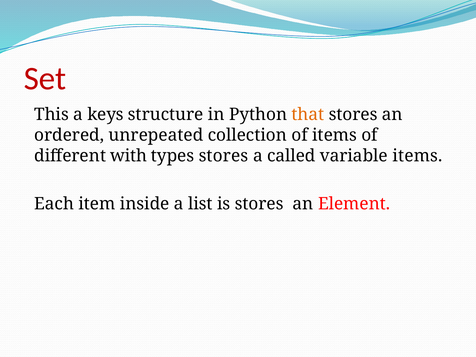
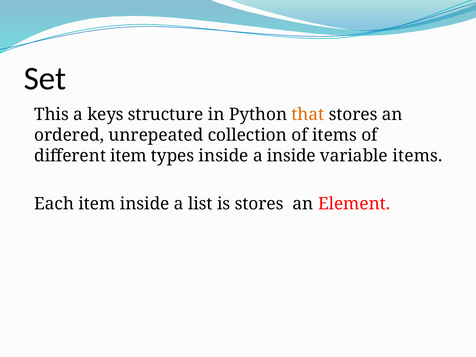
Set colour: red -> black (45, 79)
different with: with -> item (129, 156)
types stores: stores -> inside (224, 156)
a called: called -> inside (291, 156)
